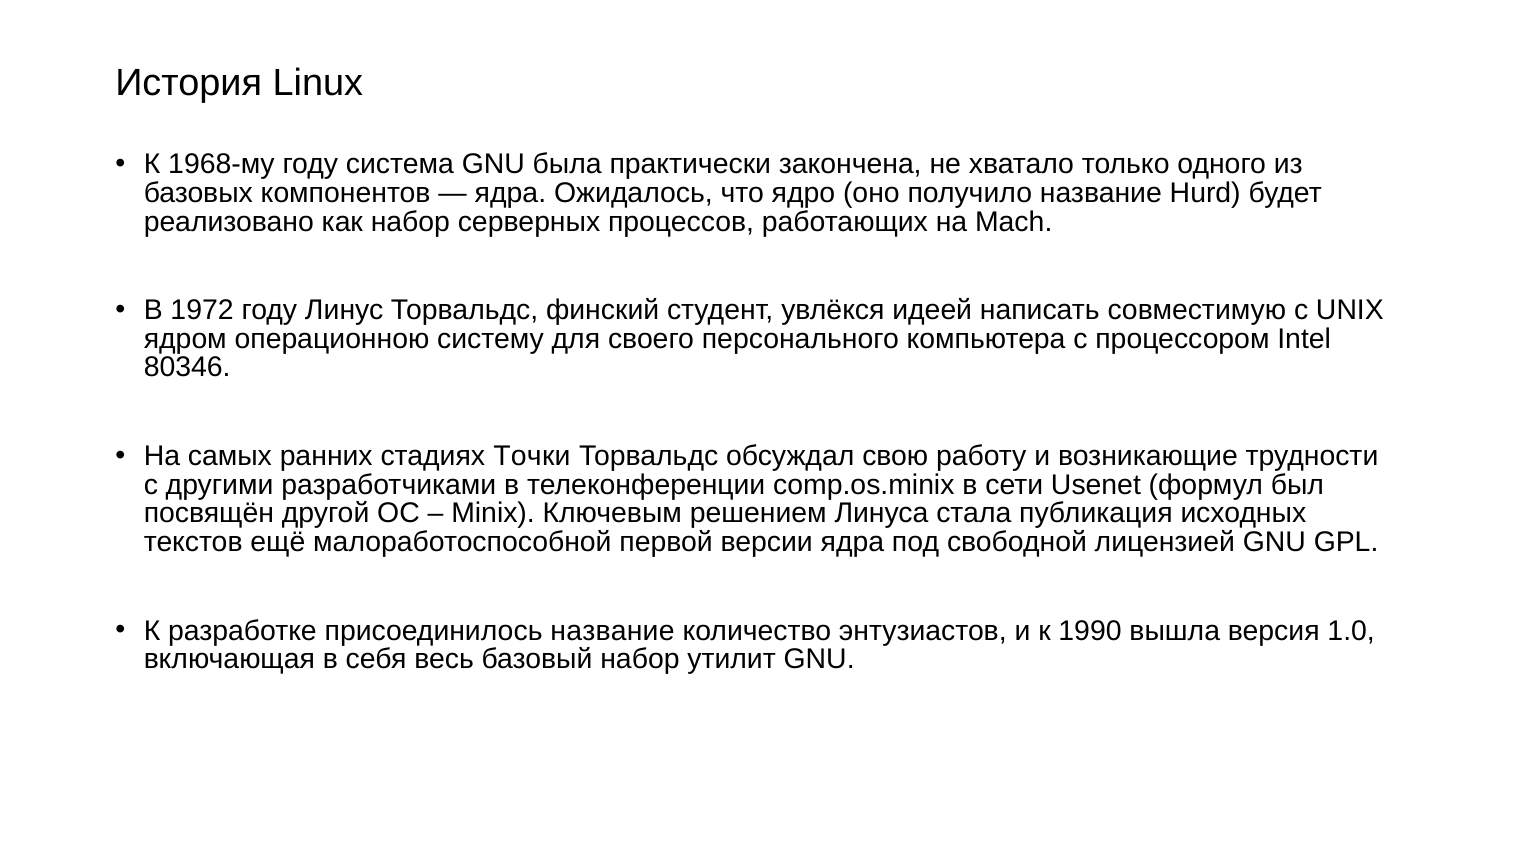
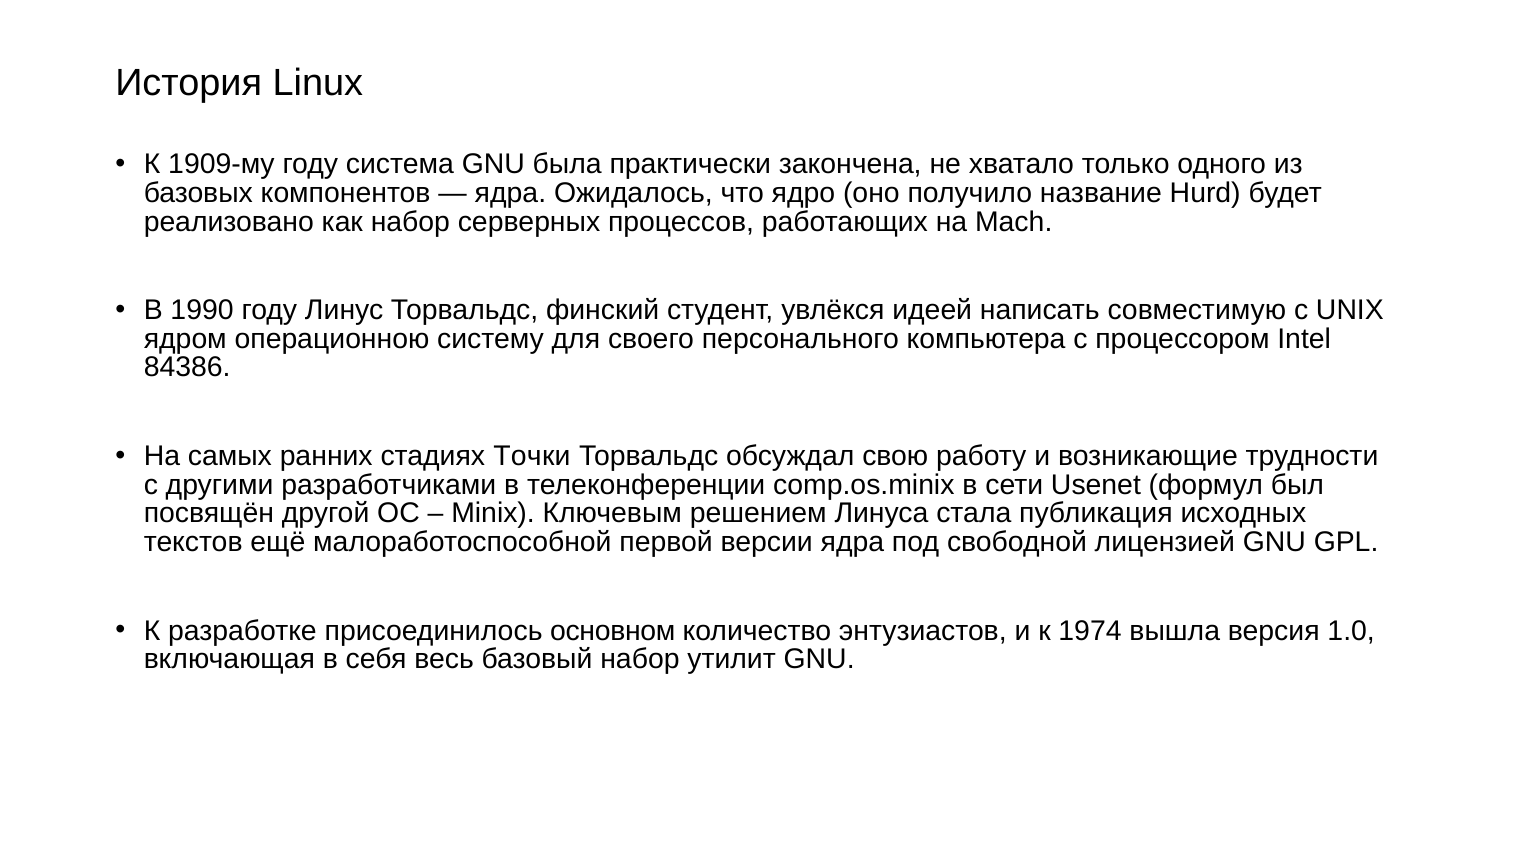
1968-му: 1968-му -> 1909-му (221, 164)
1972: 1972 -> 1990 (202, 310)
80346: 80346 -> 84386 (187, 367)
присоединилось название: название -> основном (613, 631)
1990: 1990 -> 1974 (1090, 631)
